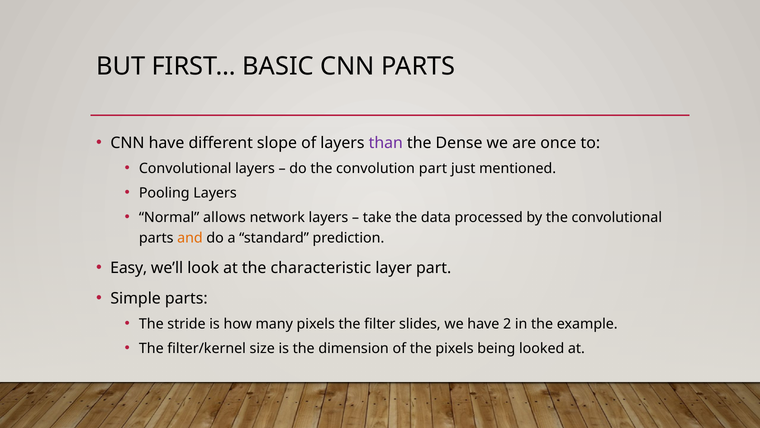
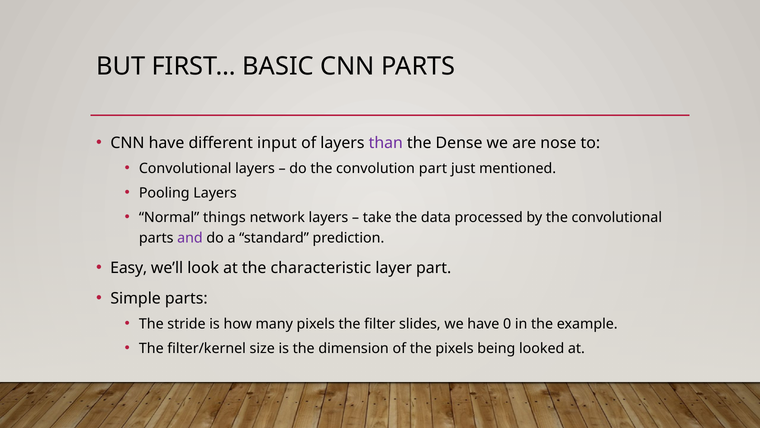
slope: slope -> input (277, 143)
once: once -> nose (558, 143)
allows: allows -> things (224, 217)
and colour: orange -> purple (190, 238)
2: 2 -> 0 (507, 324)
